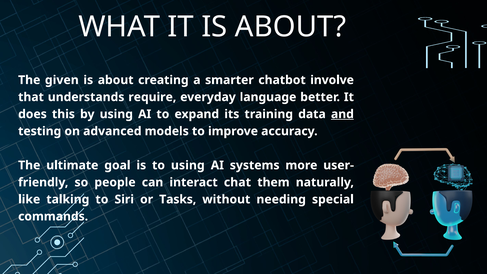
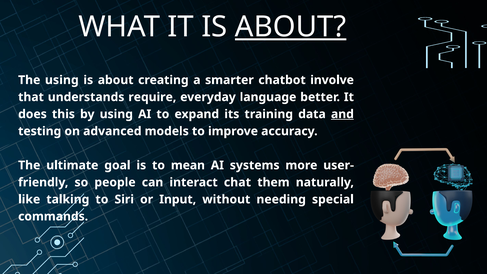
ABOUT underline: none -> present (291, 27)
The given: given -> using (62, 80)
to using: using -> mean (188, 165)
Tasks: Tasks -> Input (178, 199)
